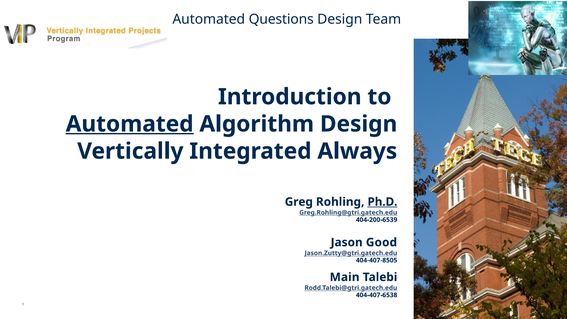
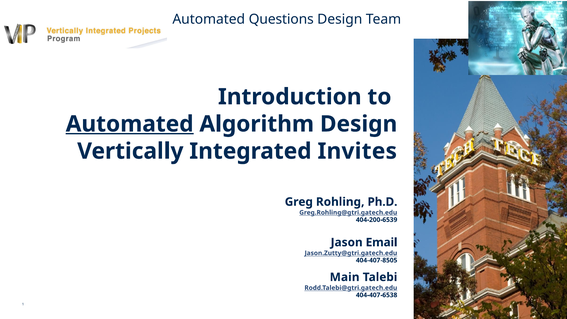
Always: Always -> Invites (357, 151)
Ph.D underline: present -> none (382, 202)
Good: Good -> Email (382, 242)
